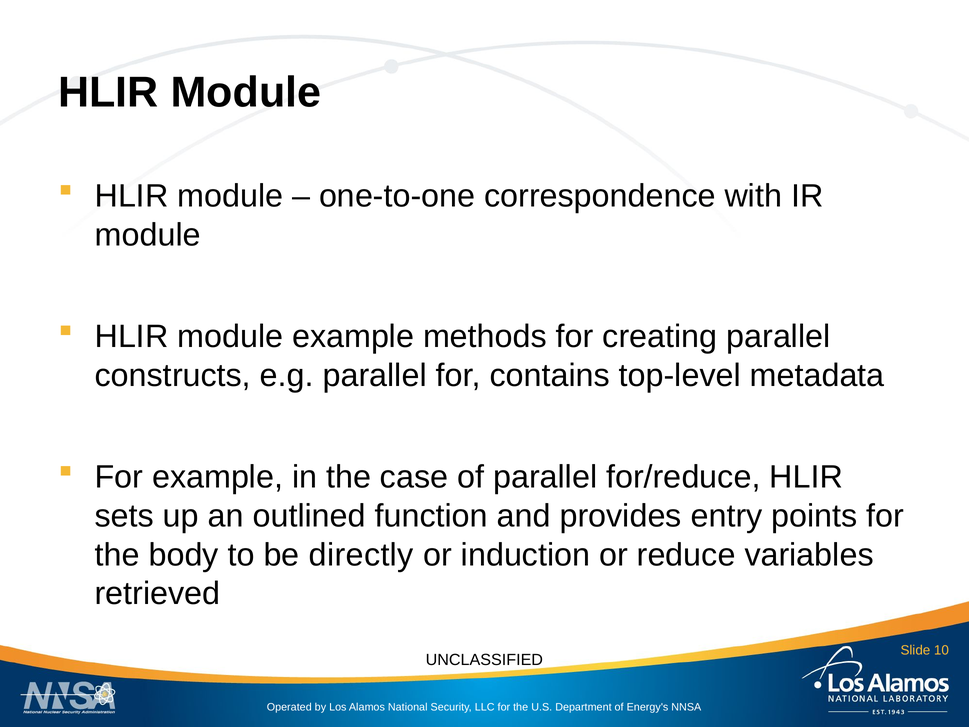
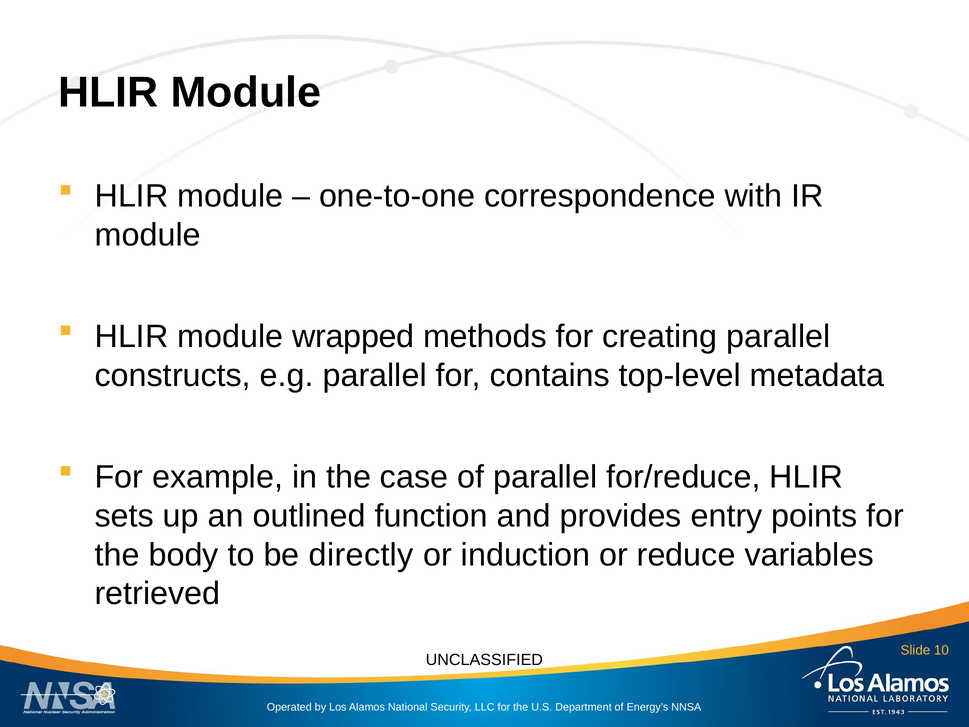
module example: example -> wrapped (353, 337)
